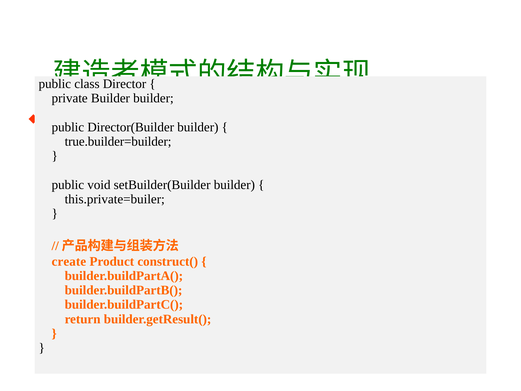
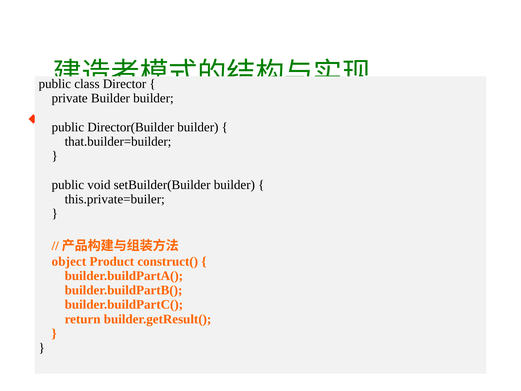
true.builder=builder: true.builder=builder -> that.builder=builder (118, 141)
create: create -> object (69, 261)
